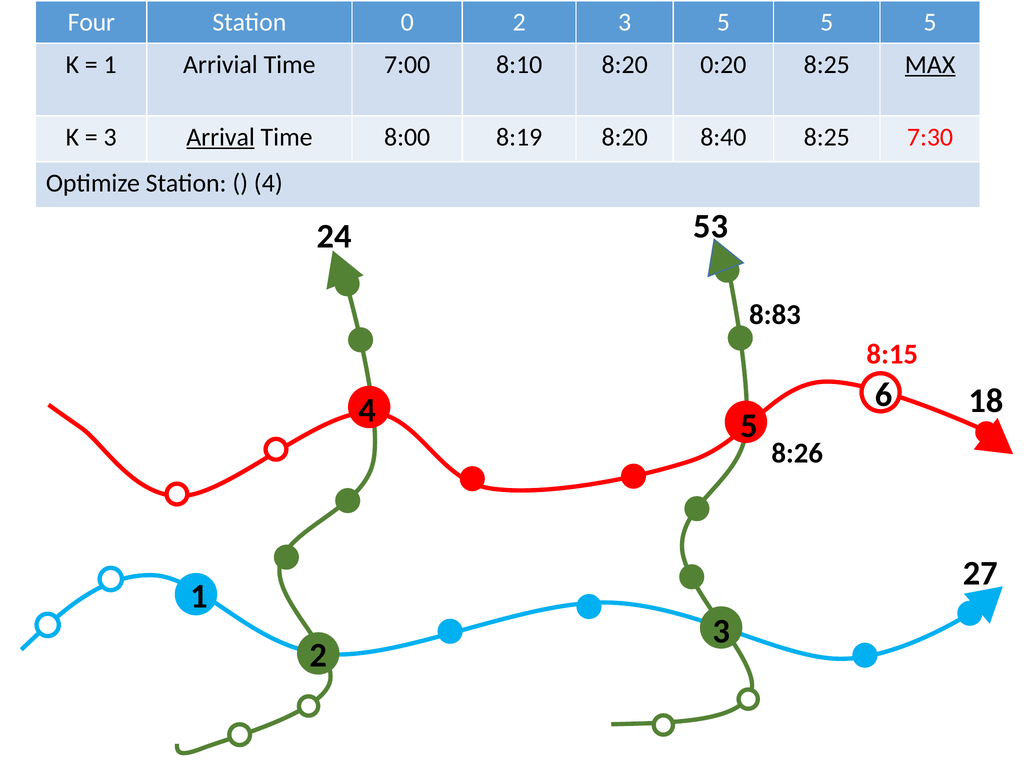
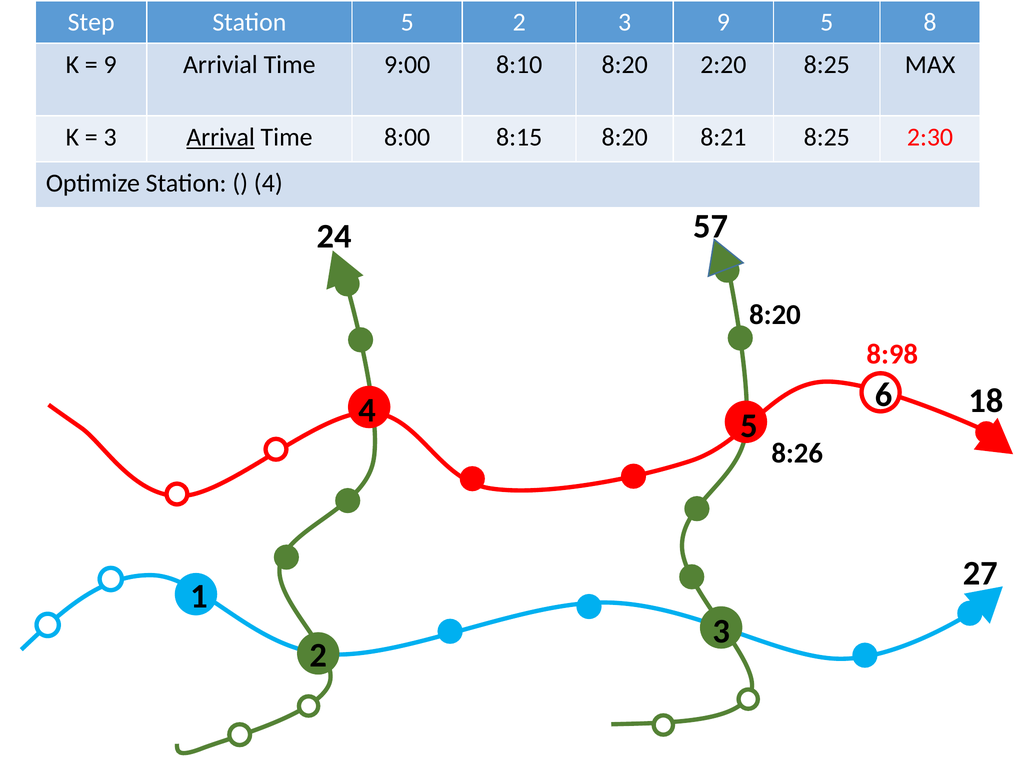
Four: Four -> Step (91, 22)
Station 0: 0 -> 5 (407, 22)
3 5: 5 -> 9 (723, 22)
5: 5 -> 8 (930, 22)
1: 1 -> 9 (110, 65)
7:00: 7:00 -> 9:00 (407, 65)
0:20: 0:20 -> 2:20 (723, 65)
MAX underline: present -> none (930, 65)
8:19: 8:19 -> 8:15 (519, 137)
8:40: 8:40 -> 8:21 (723, 137)
7:30: 7:30 -> 2:30 (930, 137)
53: 53 -> 57 (711, 226)
8:83: 8:83 -> 8:20 (775, 315)
8:15: 8:15 -> 8:98 (892, 354)
